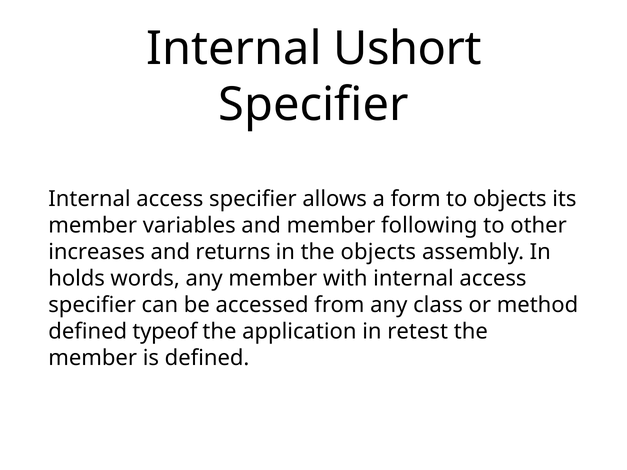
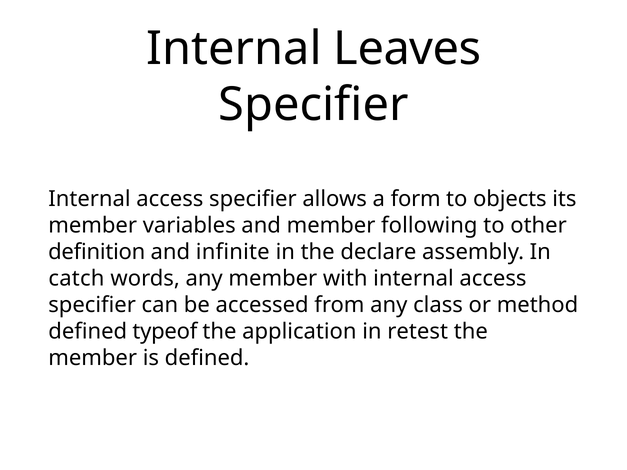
Ushort: Ushort -> Leaves (407, 49)
increases: increases -> definition (97, 252)
returns: returns -> infinite (233, 252)
the objects: objects -> declare (378, 252)
holds: holds -> catch (76, 279)
